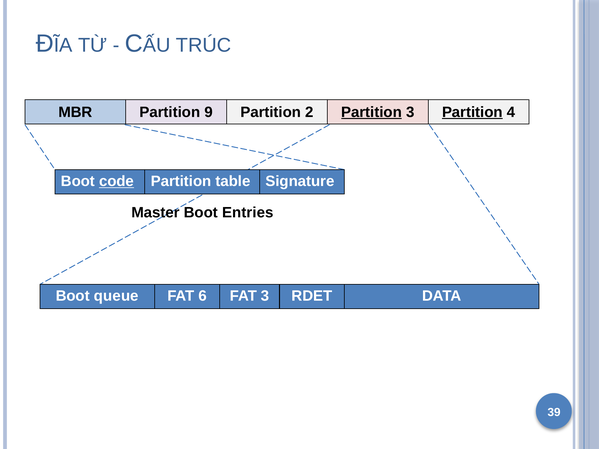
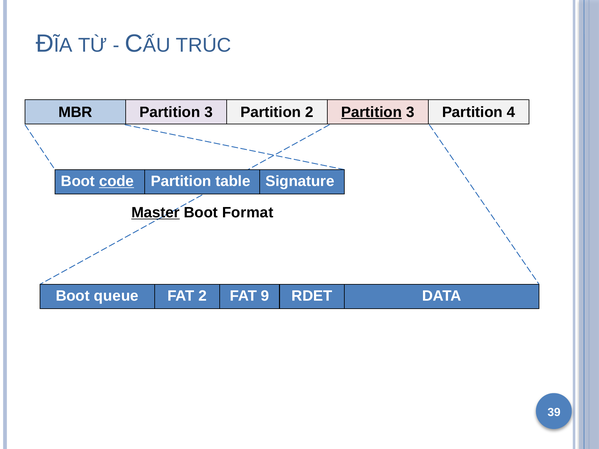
MBR Partition 9: 9 -> 3 (209, 112)
Partition underline: present -> none (472, 112)
Master underline: none -> present (156, 213)
Entries: Entries -> Format (248, 213)
FAT 6: 6 -> 2 (203, 296)
FAT 3: 3 -> 9 (265, 296)
